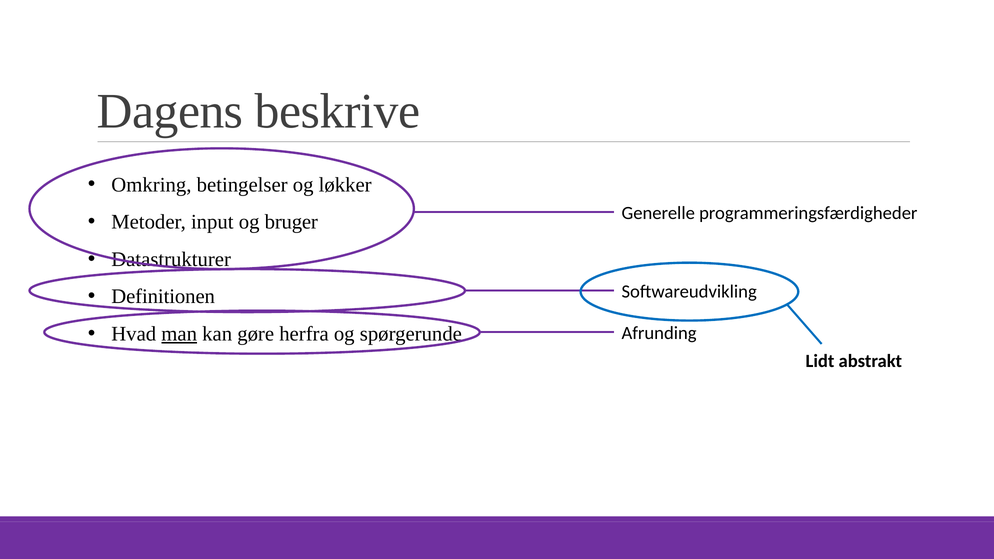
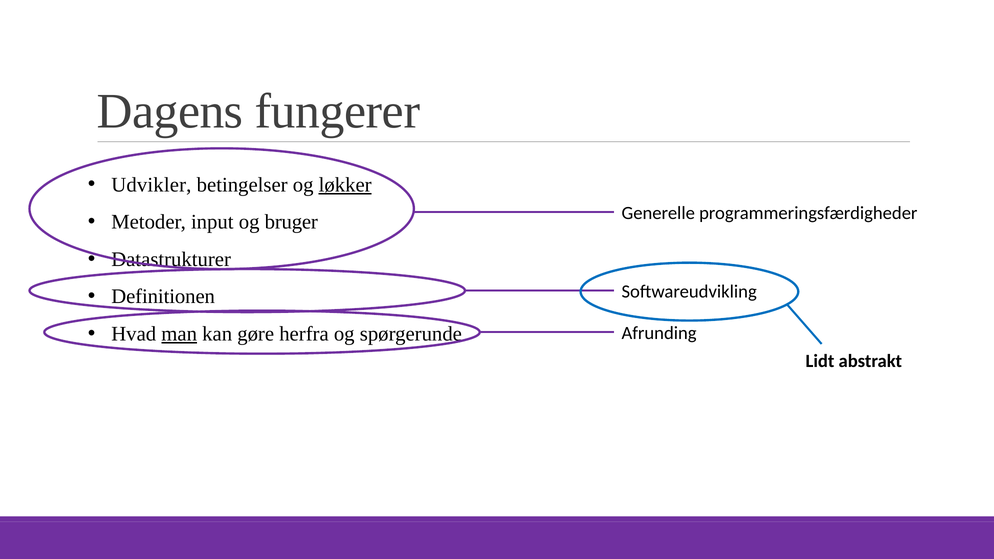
beskrive: beskrive -> fungerer (337, 111)
Omkring: Omkring -> Udvikler (151, 185)
løkker underline: none -> present (345, 185)
